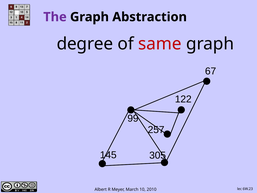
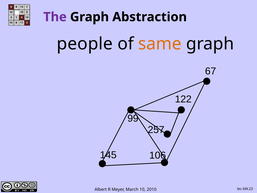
degree: degree -> people (85, 44)
same colour: red -> orange (160, 44)
305: 305 -> 106 (158, 155)
